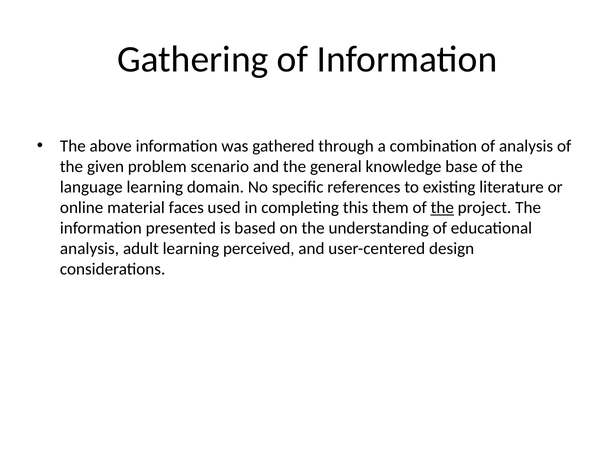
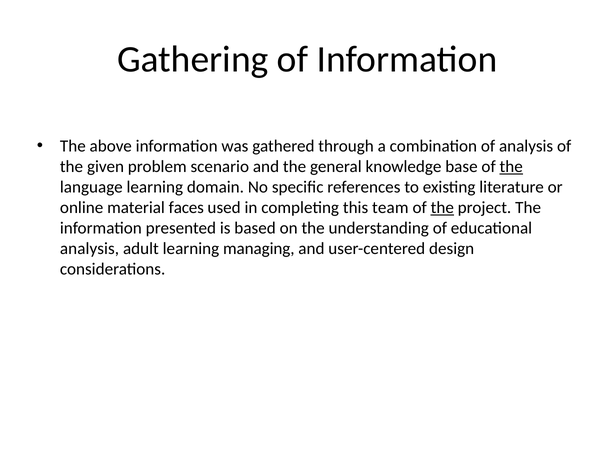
the underline: none -> present (511, 167)
them: them -> team (390, 208)
perceived: perceived -> managing (259, 249)
